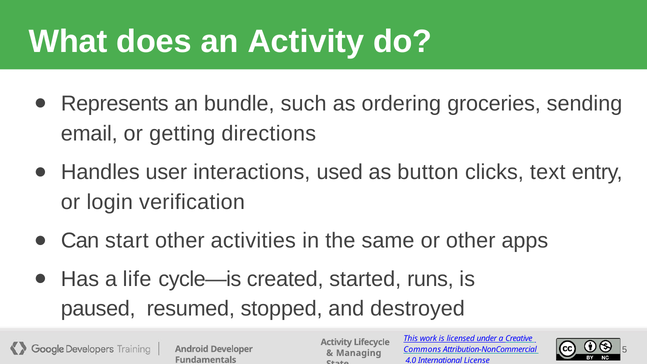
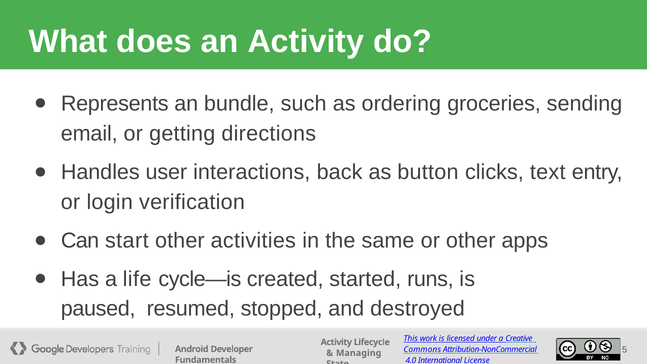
used: used -> back (340, 172)
